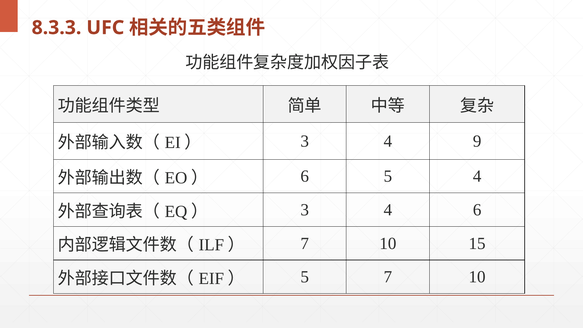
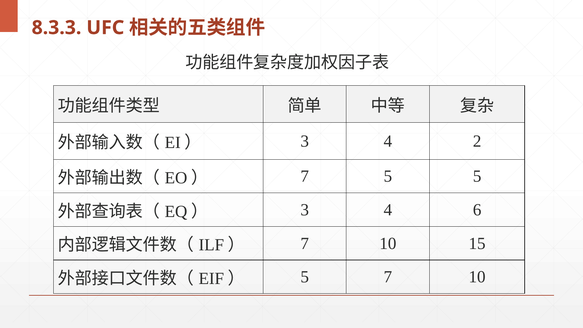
9: 9 -> 2 (477, 141)
6: 6 -> 7 (305, 176)
5 4: 4 -> 5 (477, 176)
